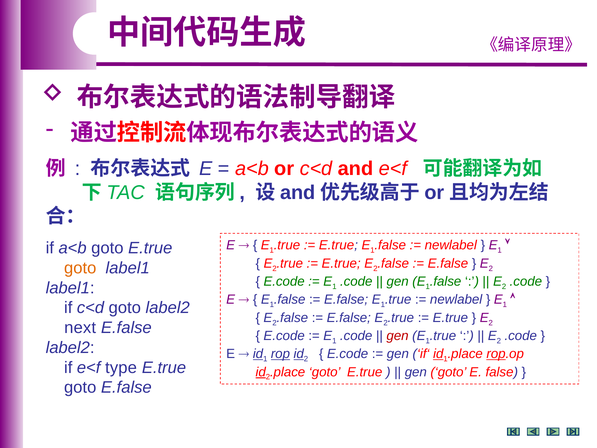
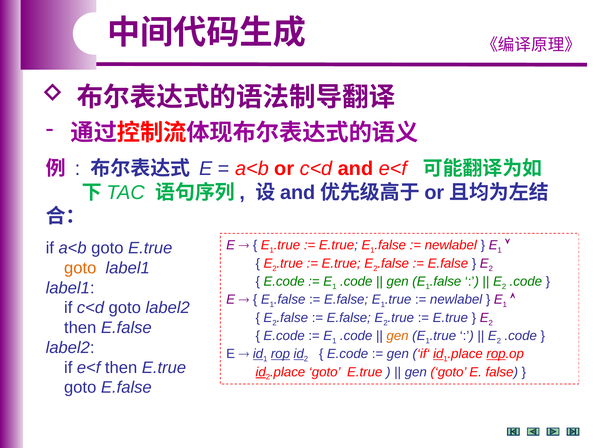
next: next -> then (80, 328)
gen colour: red -> orange (398, 336)
e<f type: type -> then (121, 367)
